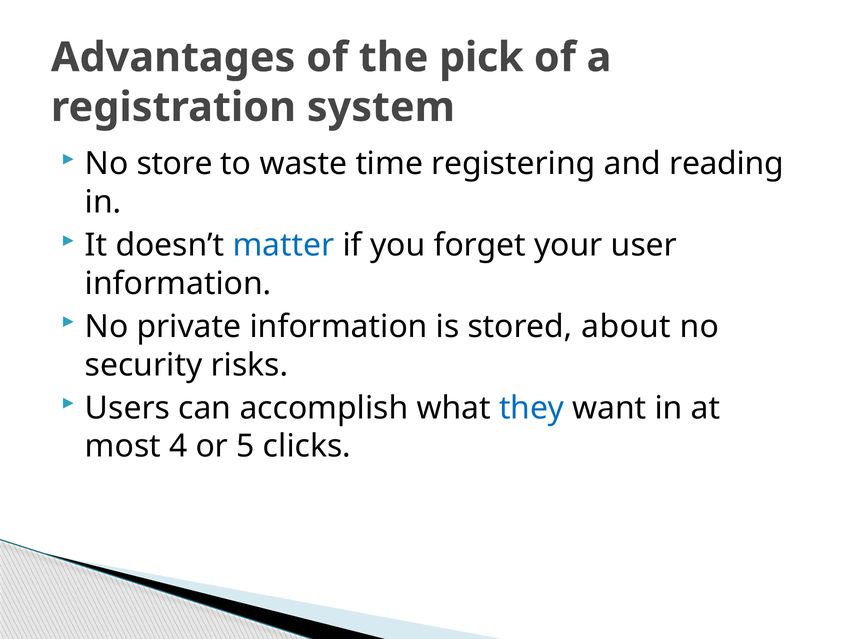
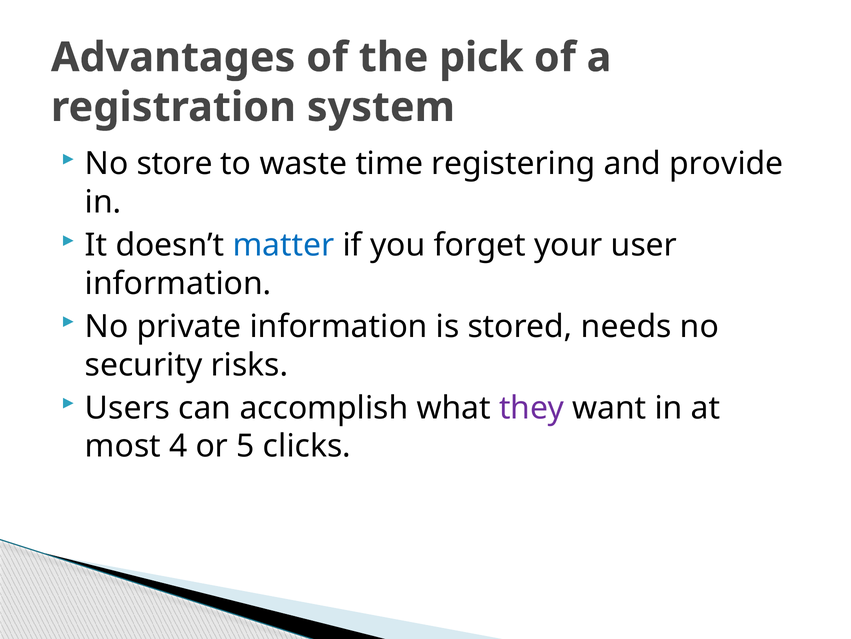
reading: reading -> provide (726, 163)
about: about -> needs (626, 326)
they colour: blue -> purple (532, 408)
